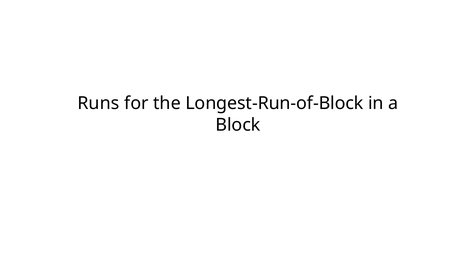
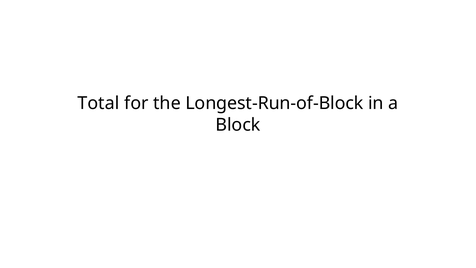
Runs: Runs -> Total (99, 103)
